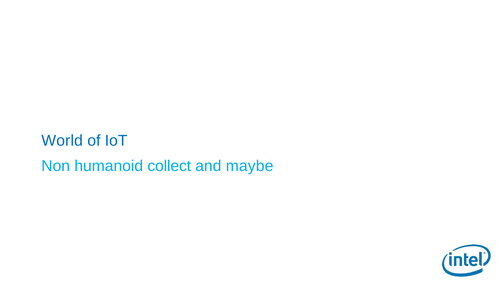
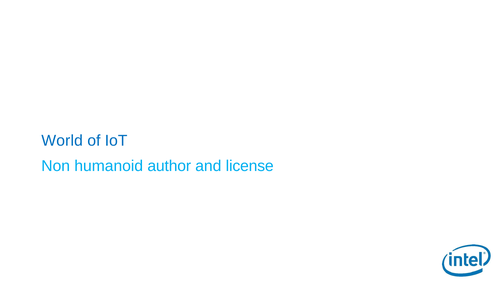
collect: collect -> author (169, 166)
maybe: maybe -> license (250, 166)
